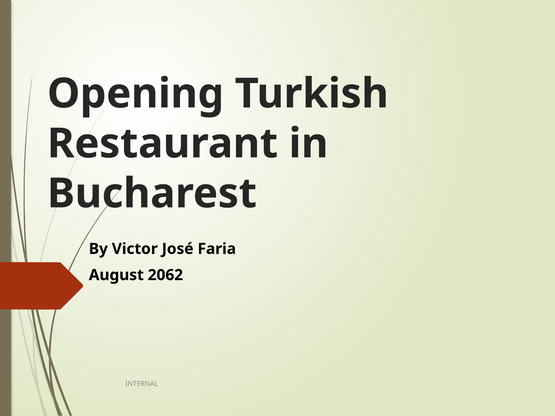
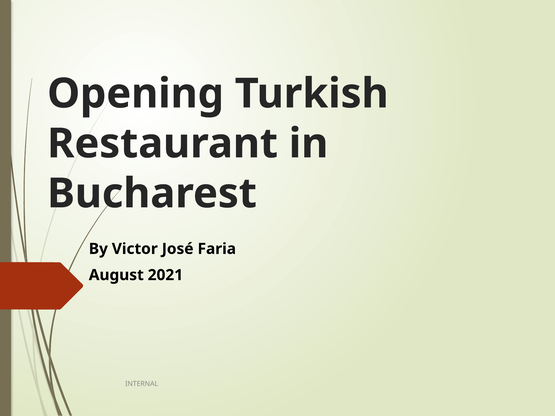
2062: 2062 -> 2021 (165, 275)
